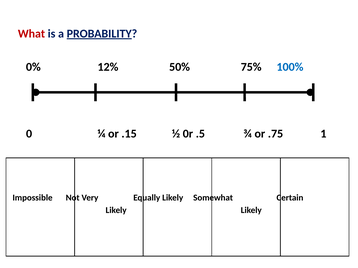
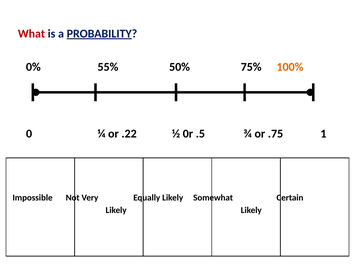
12%: 12% -> 55% (108, 67)
100% colour: blue -> orange (290, 67)
.15: .15 -> .22 (129, 134)
